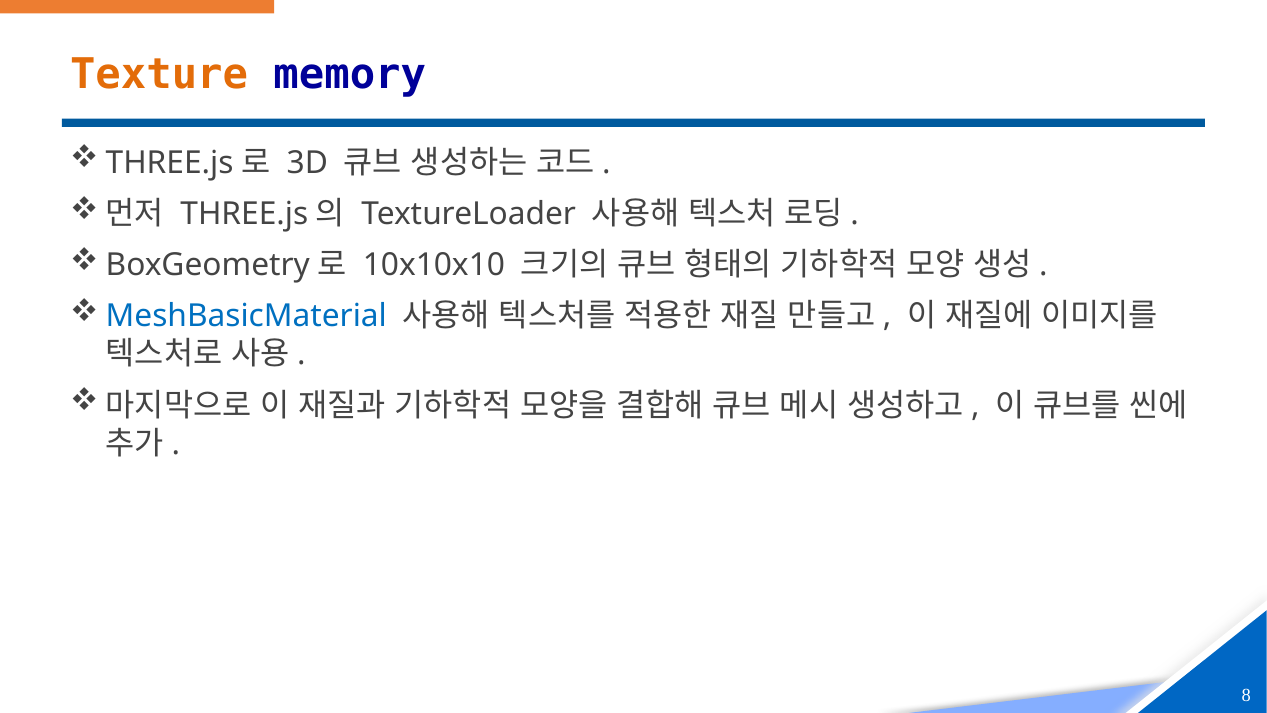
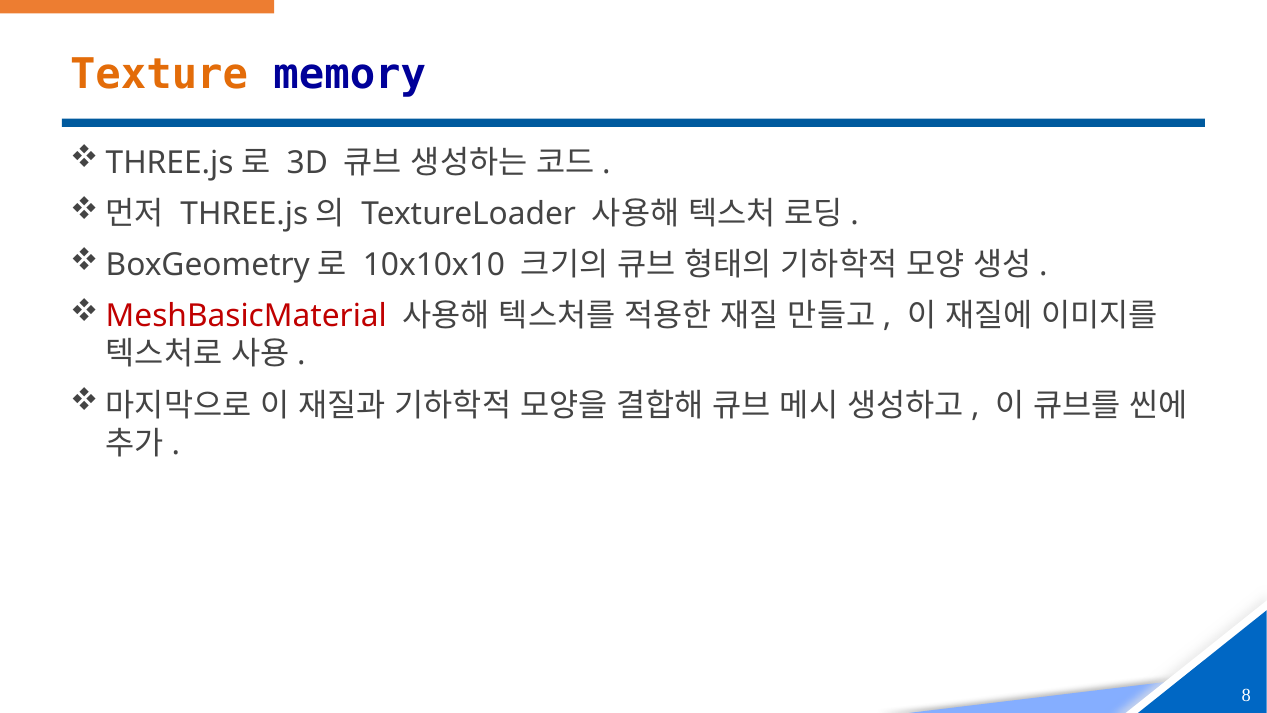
MeshBasicMaterial colour: blue -> red (246, 316)
